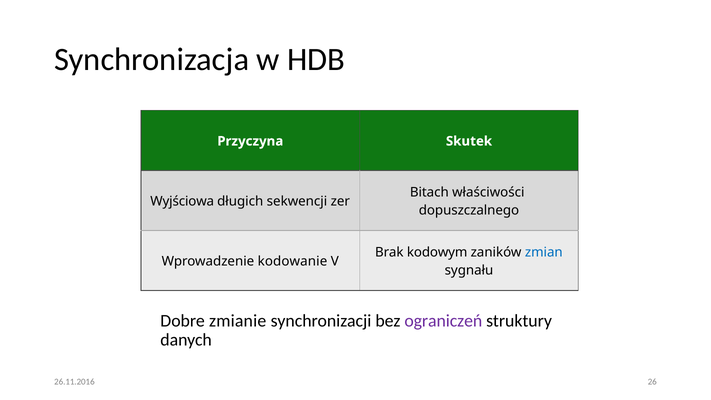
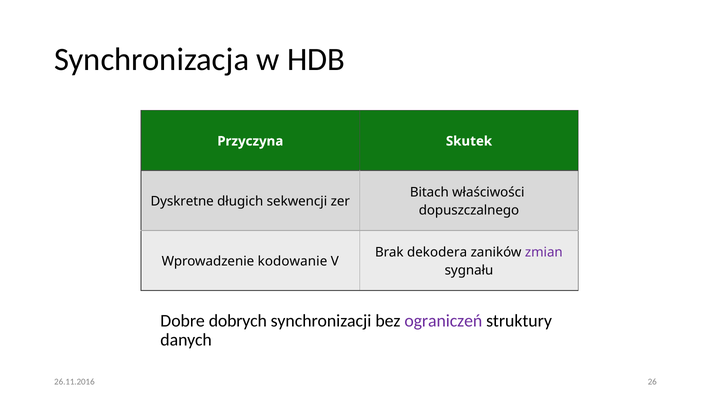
Wyjściowa: Wyjściowa -> Dyskretne (182, 201)
kodowym: kodowym -> dekodera (437, 252)
zmian colour: blue -> purple (544, 252)
zmianie: zmianie -> dobrych (238, 321)
